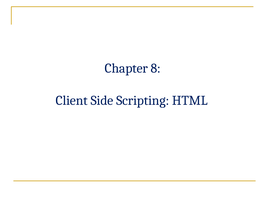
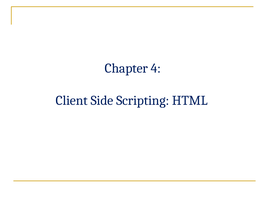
8: 8 -> 4 (156, 69)
